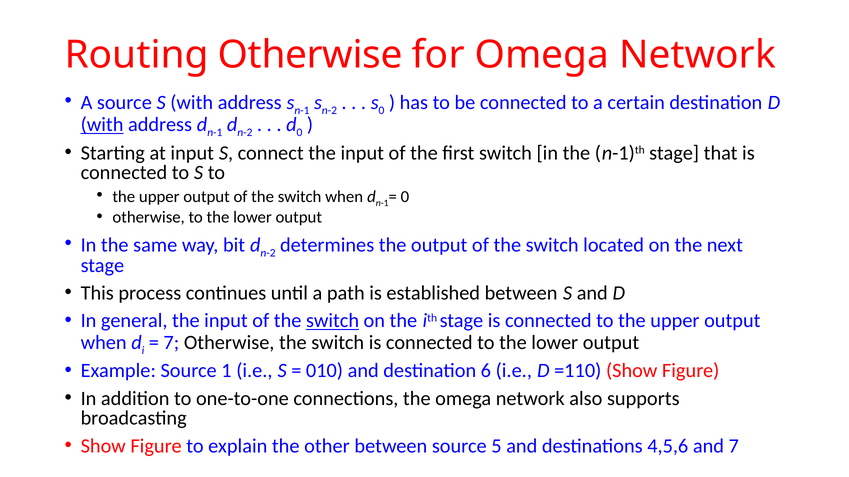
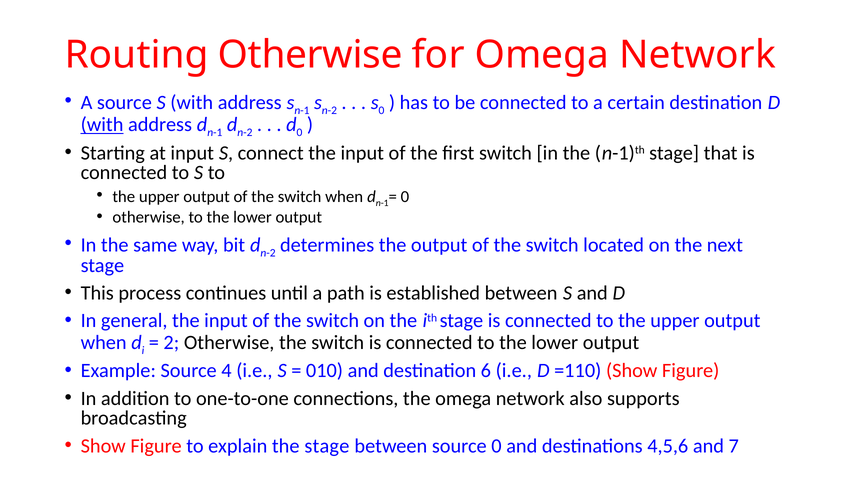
switch underline: present -> none (333, 321)
7: 7 -> 2 (171, 343)
1: 1 -> 4 (226, 371)
the other: other -> stage (327, 446)
source 5: 5 -> 0 (496, 446)
